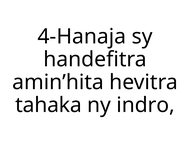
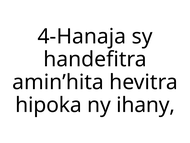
tahaka: tahaka -> hipoka (48, 105)
indro: indro -> ihany (146, 105)
